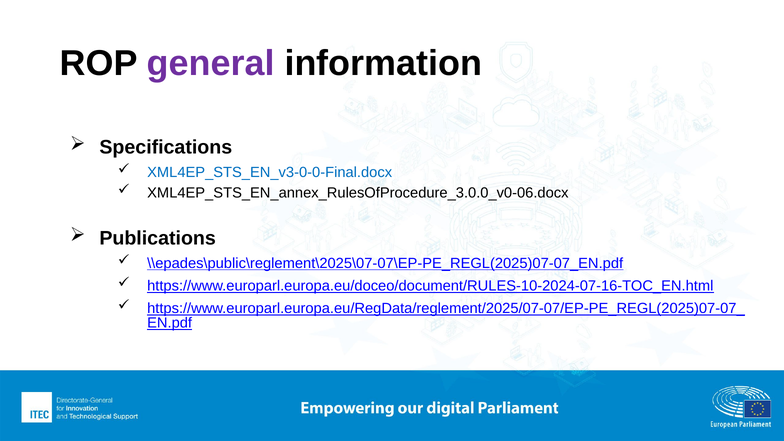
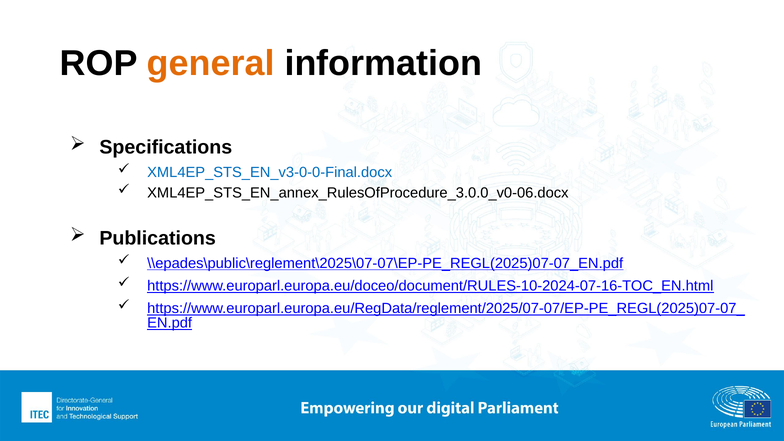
general colour: purple -> orange (211, 64)
